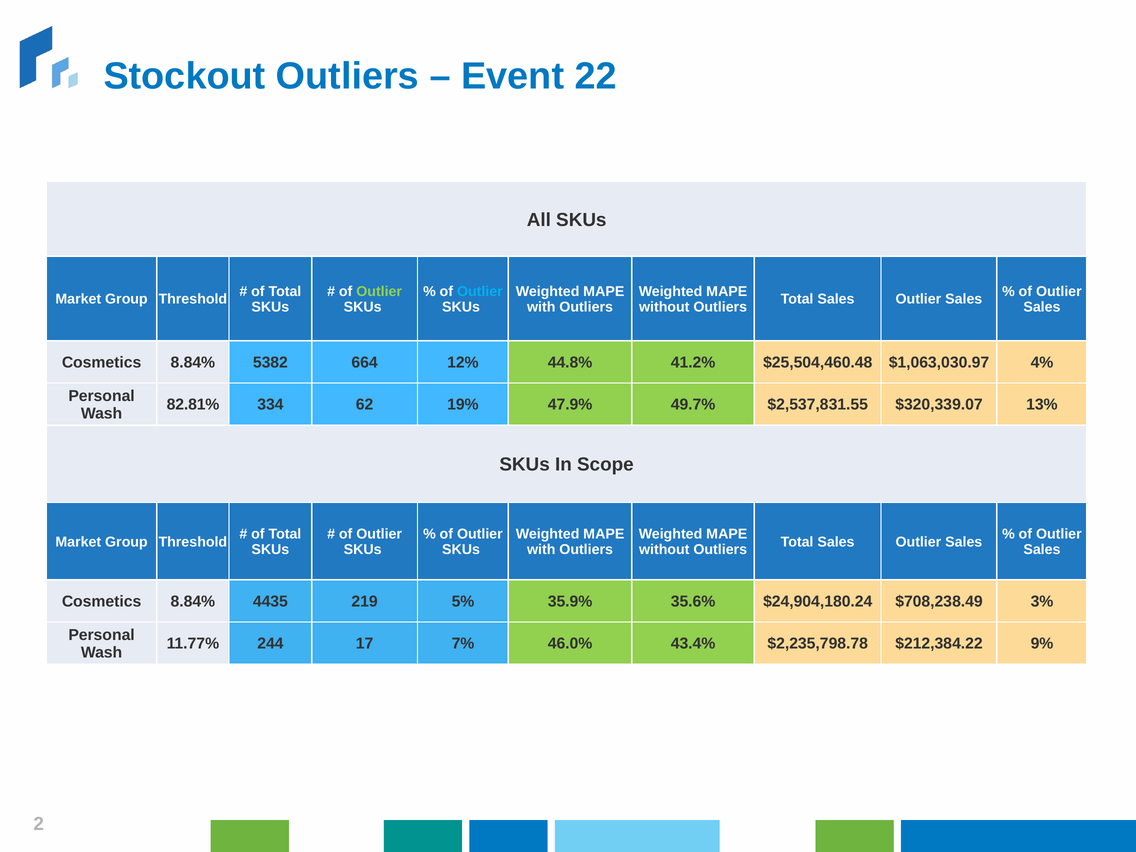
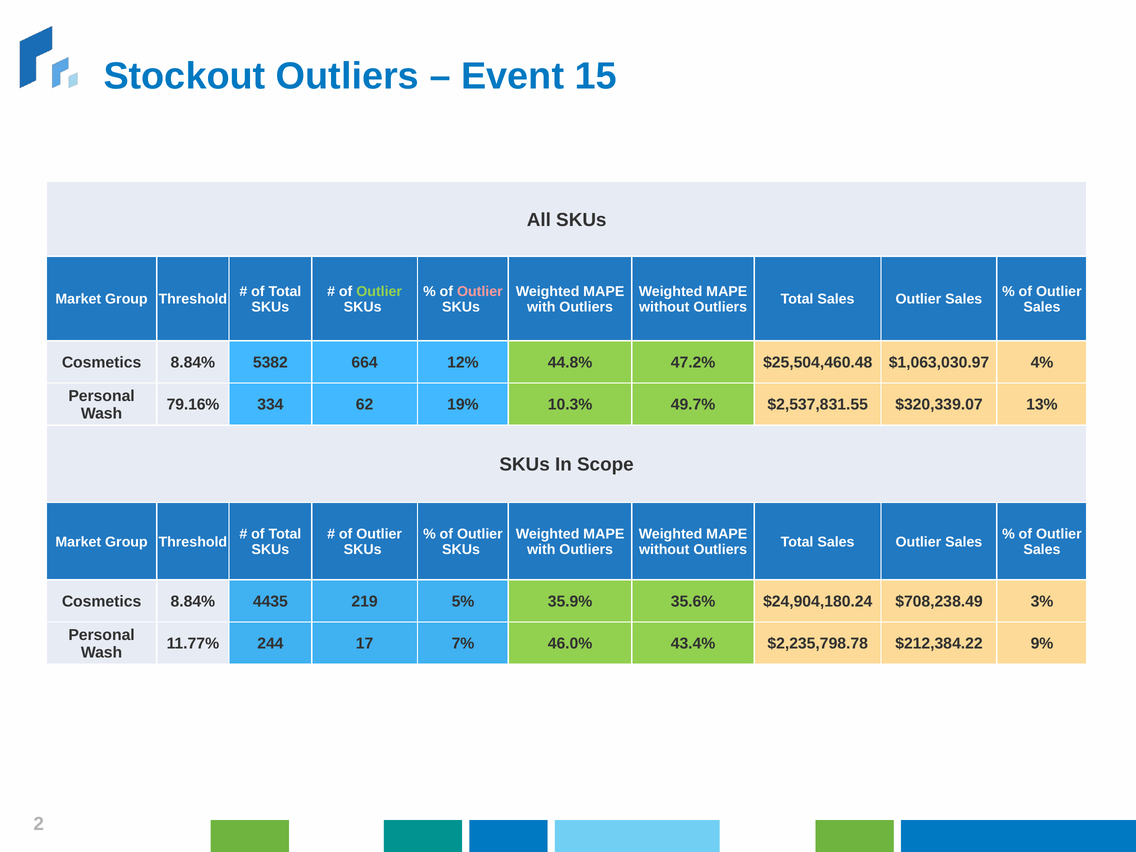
22: 22 -> 15 (596, 76)
Outlier colour: light blue -> pink (480, 291)
41.2%: 41.2% -> 47.2% (693, 363)
82.81%: 82.81% -> 79.16% (193, 405)
47.9%: 47.9% -> 10.3% (570, 405)
